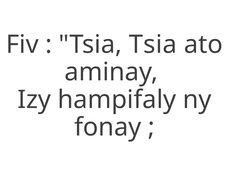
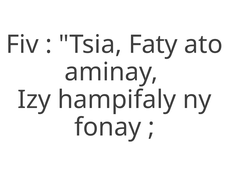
Tsia Tsia: Tsia -> Faty (153, 45)
